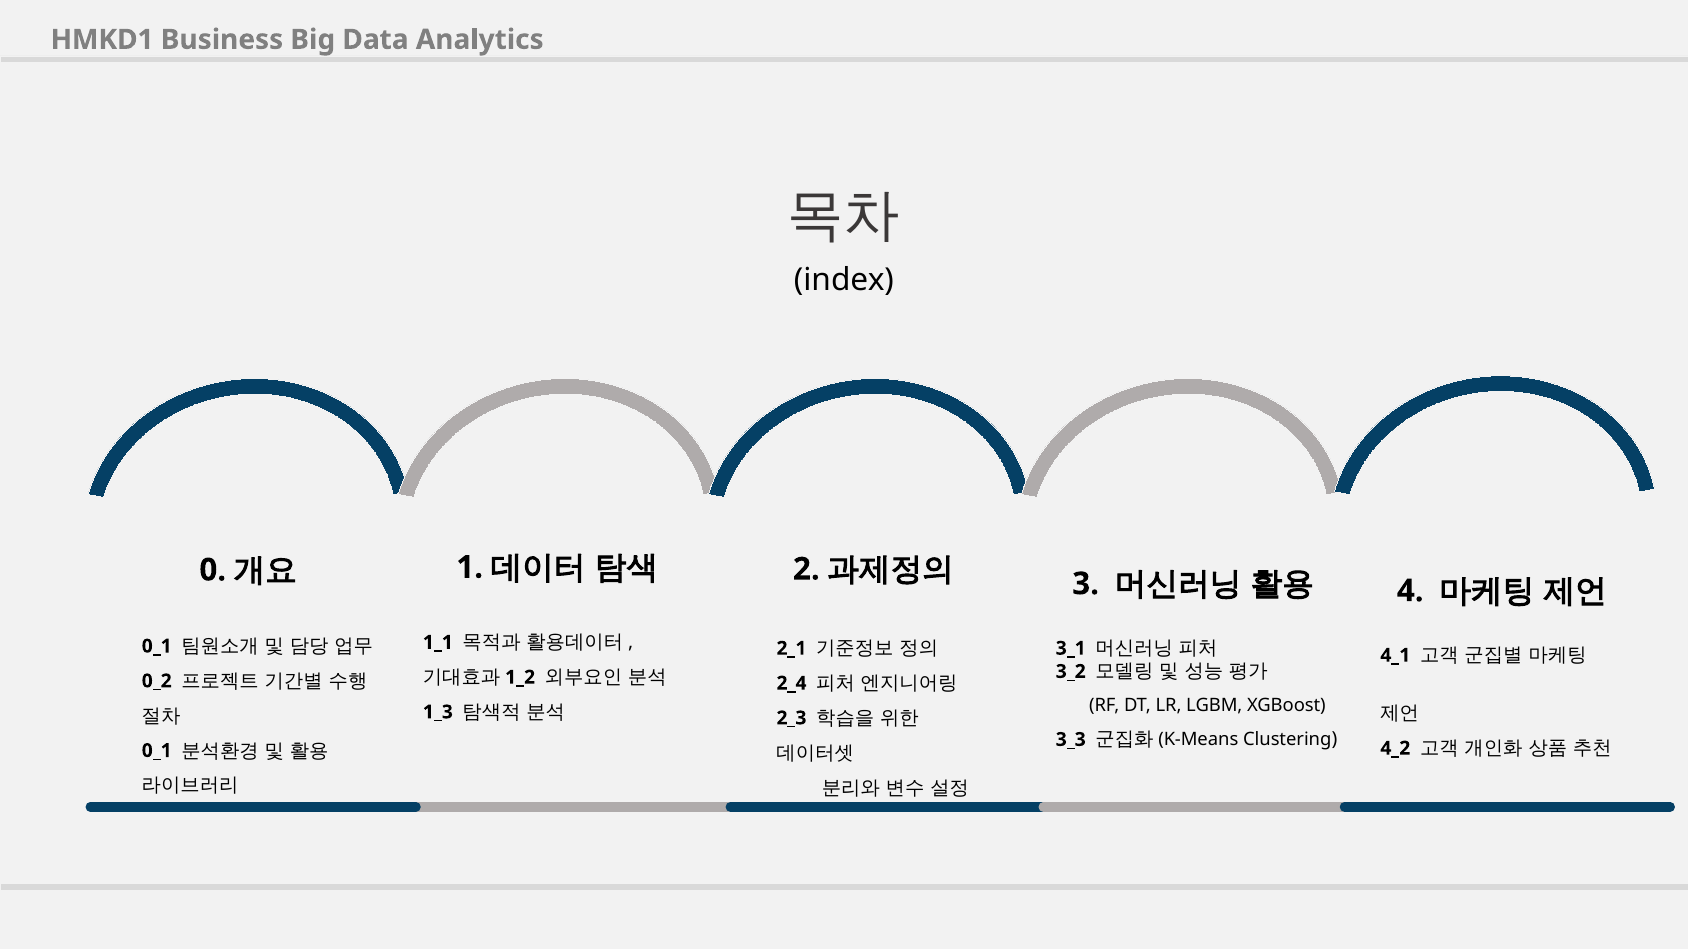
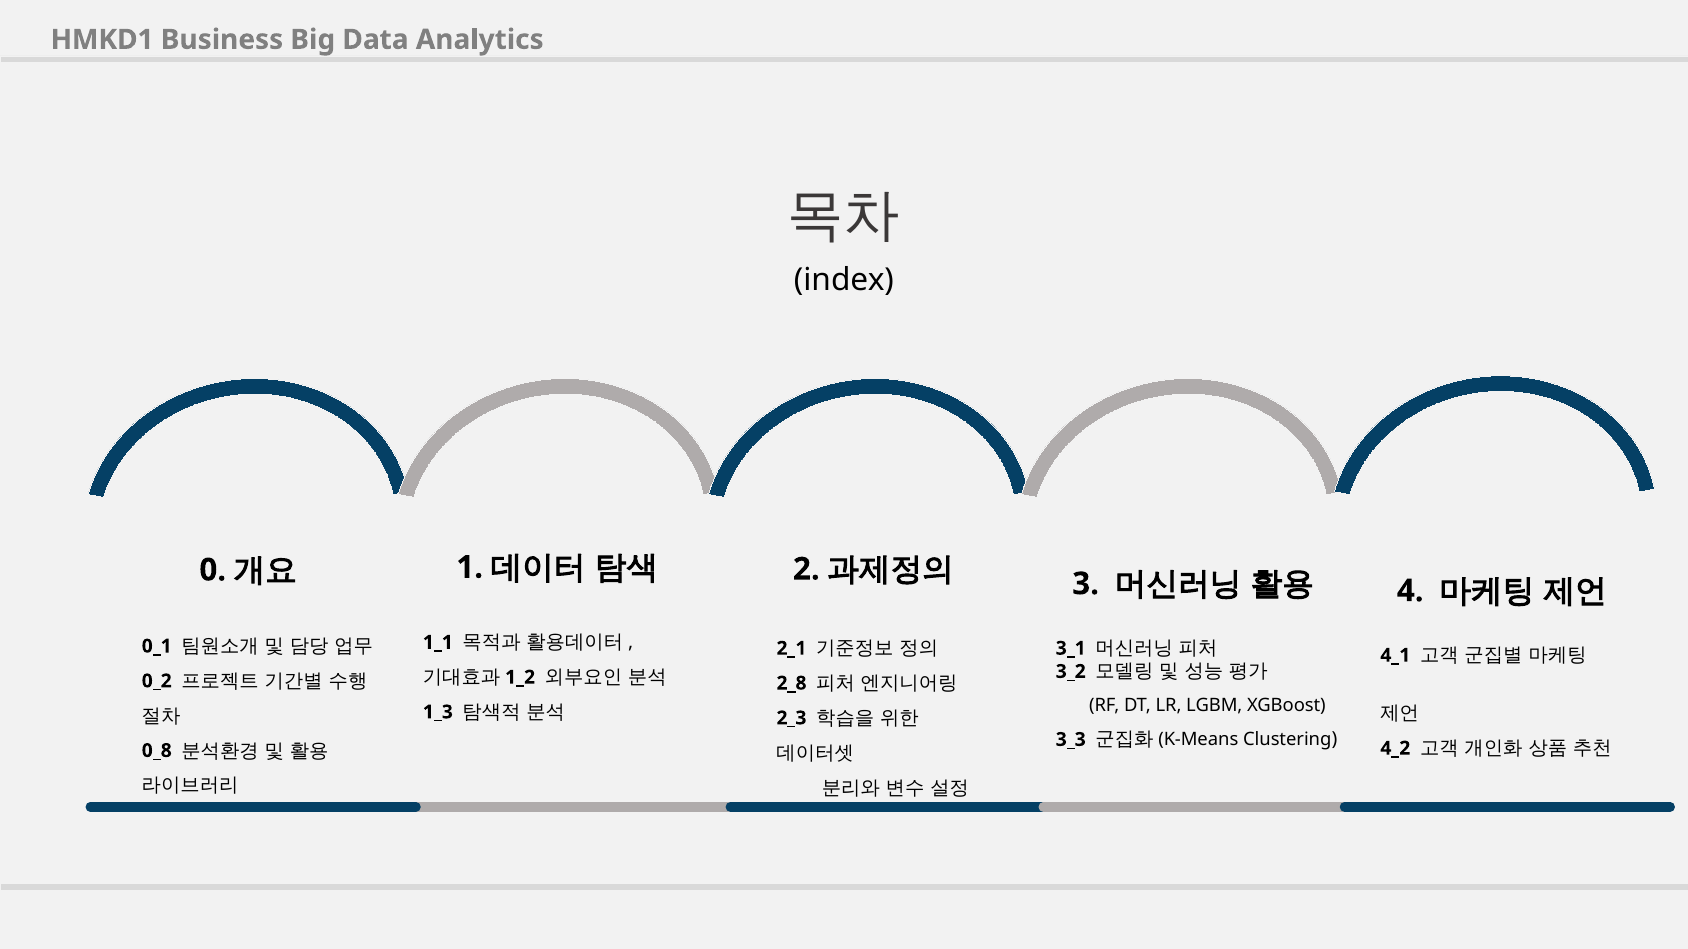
2_4: 2_4 -> 2_8 (792, 684)
0_1: 0_1 -> 0_8 (157, 751)
